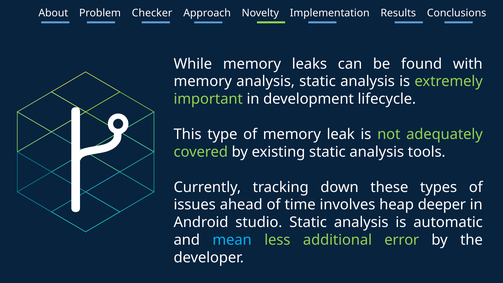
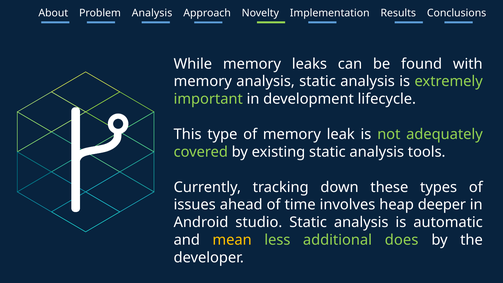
Problem Checker: Checker -> Analysis (152, 13)
mean colour: light blue -> yellow (232, 240)
error: error -> does (402, 240)
